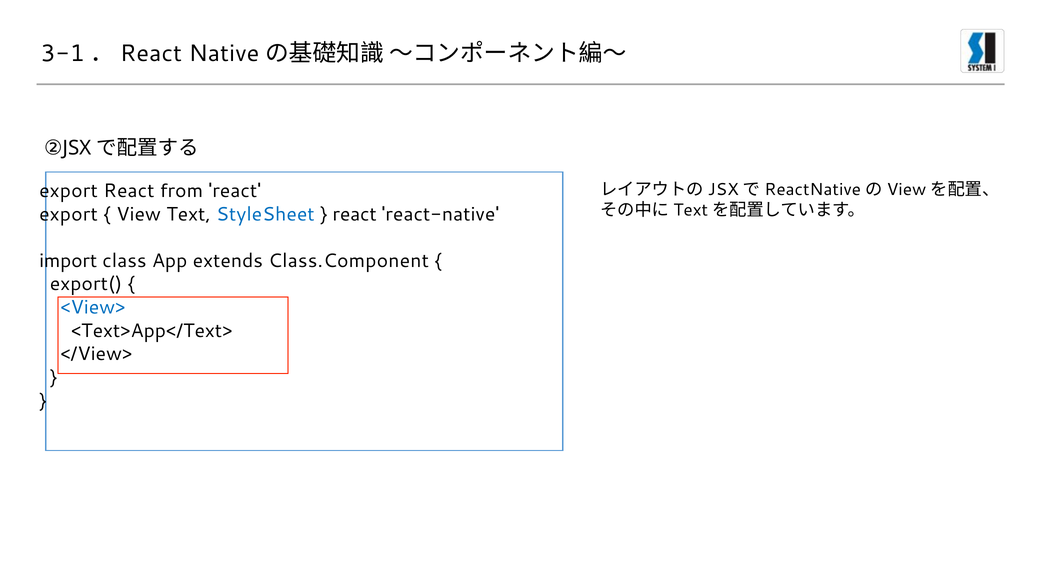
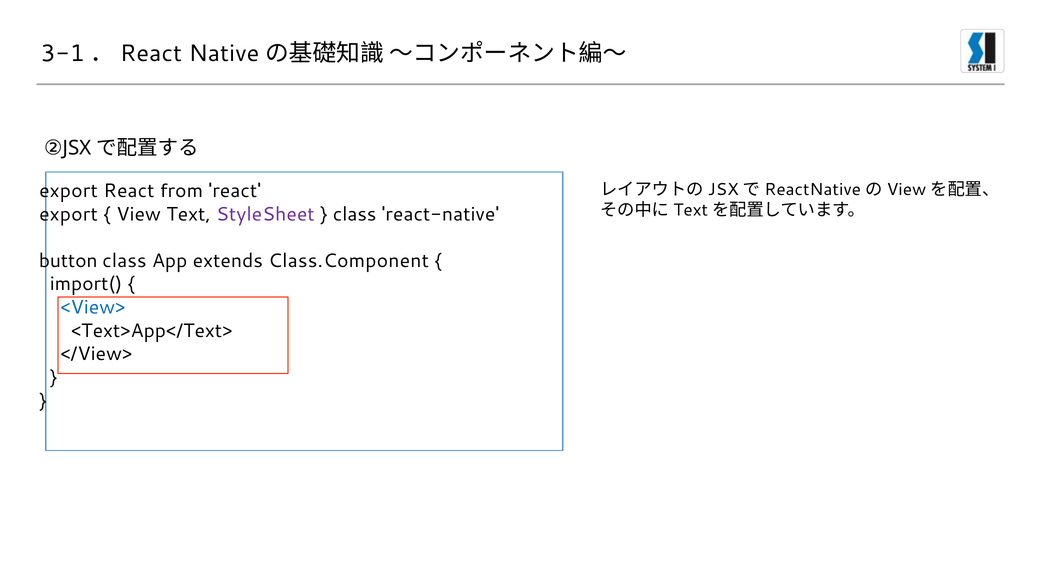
StyleSheet colour: blue -> purple (265, 214)
react: react -> class (355, 214)
import: import -> button (68, 261)
export(: export( -> import( (86, 284)
